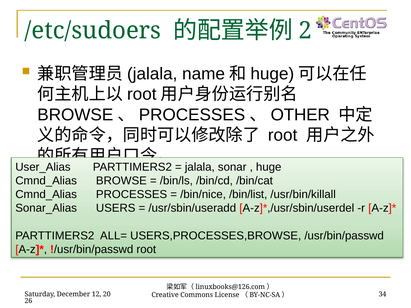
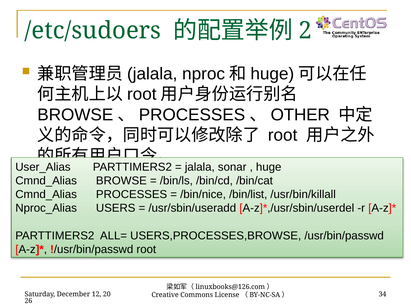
name: name -> nproc (204, 74)
Sonar_Alias: Sonar_Alias -> Nproc_Alias (46, 208)
